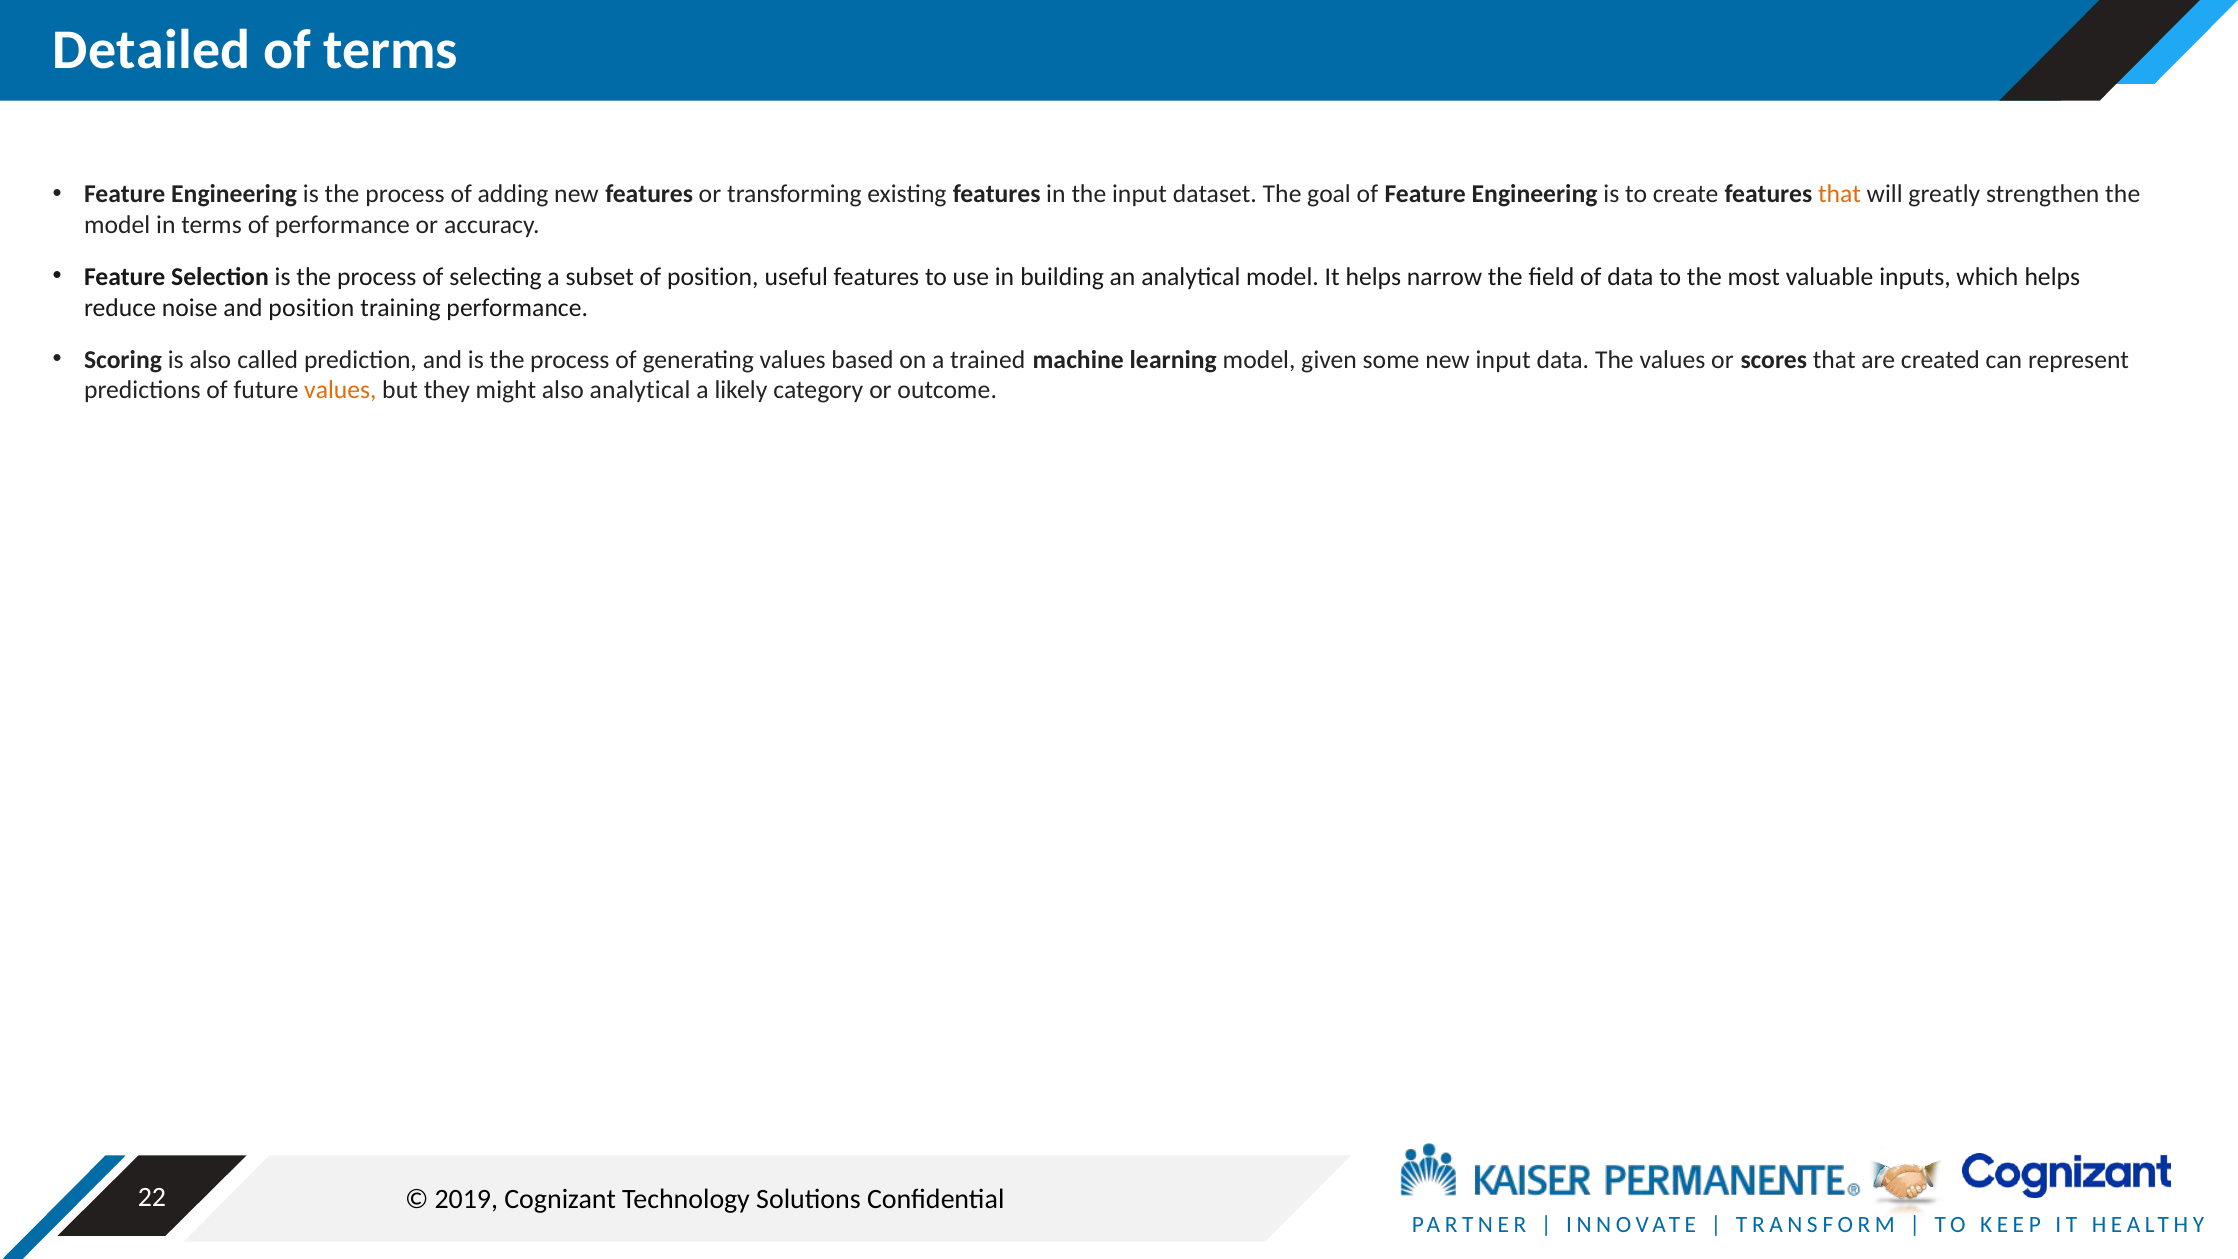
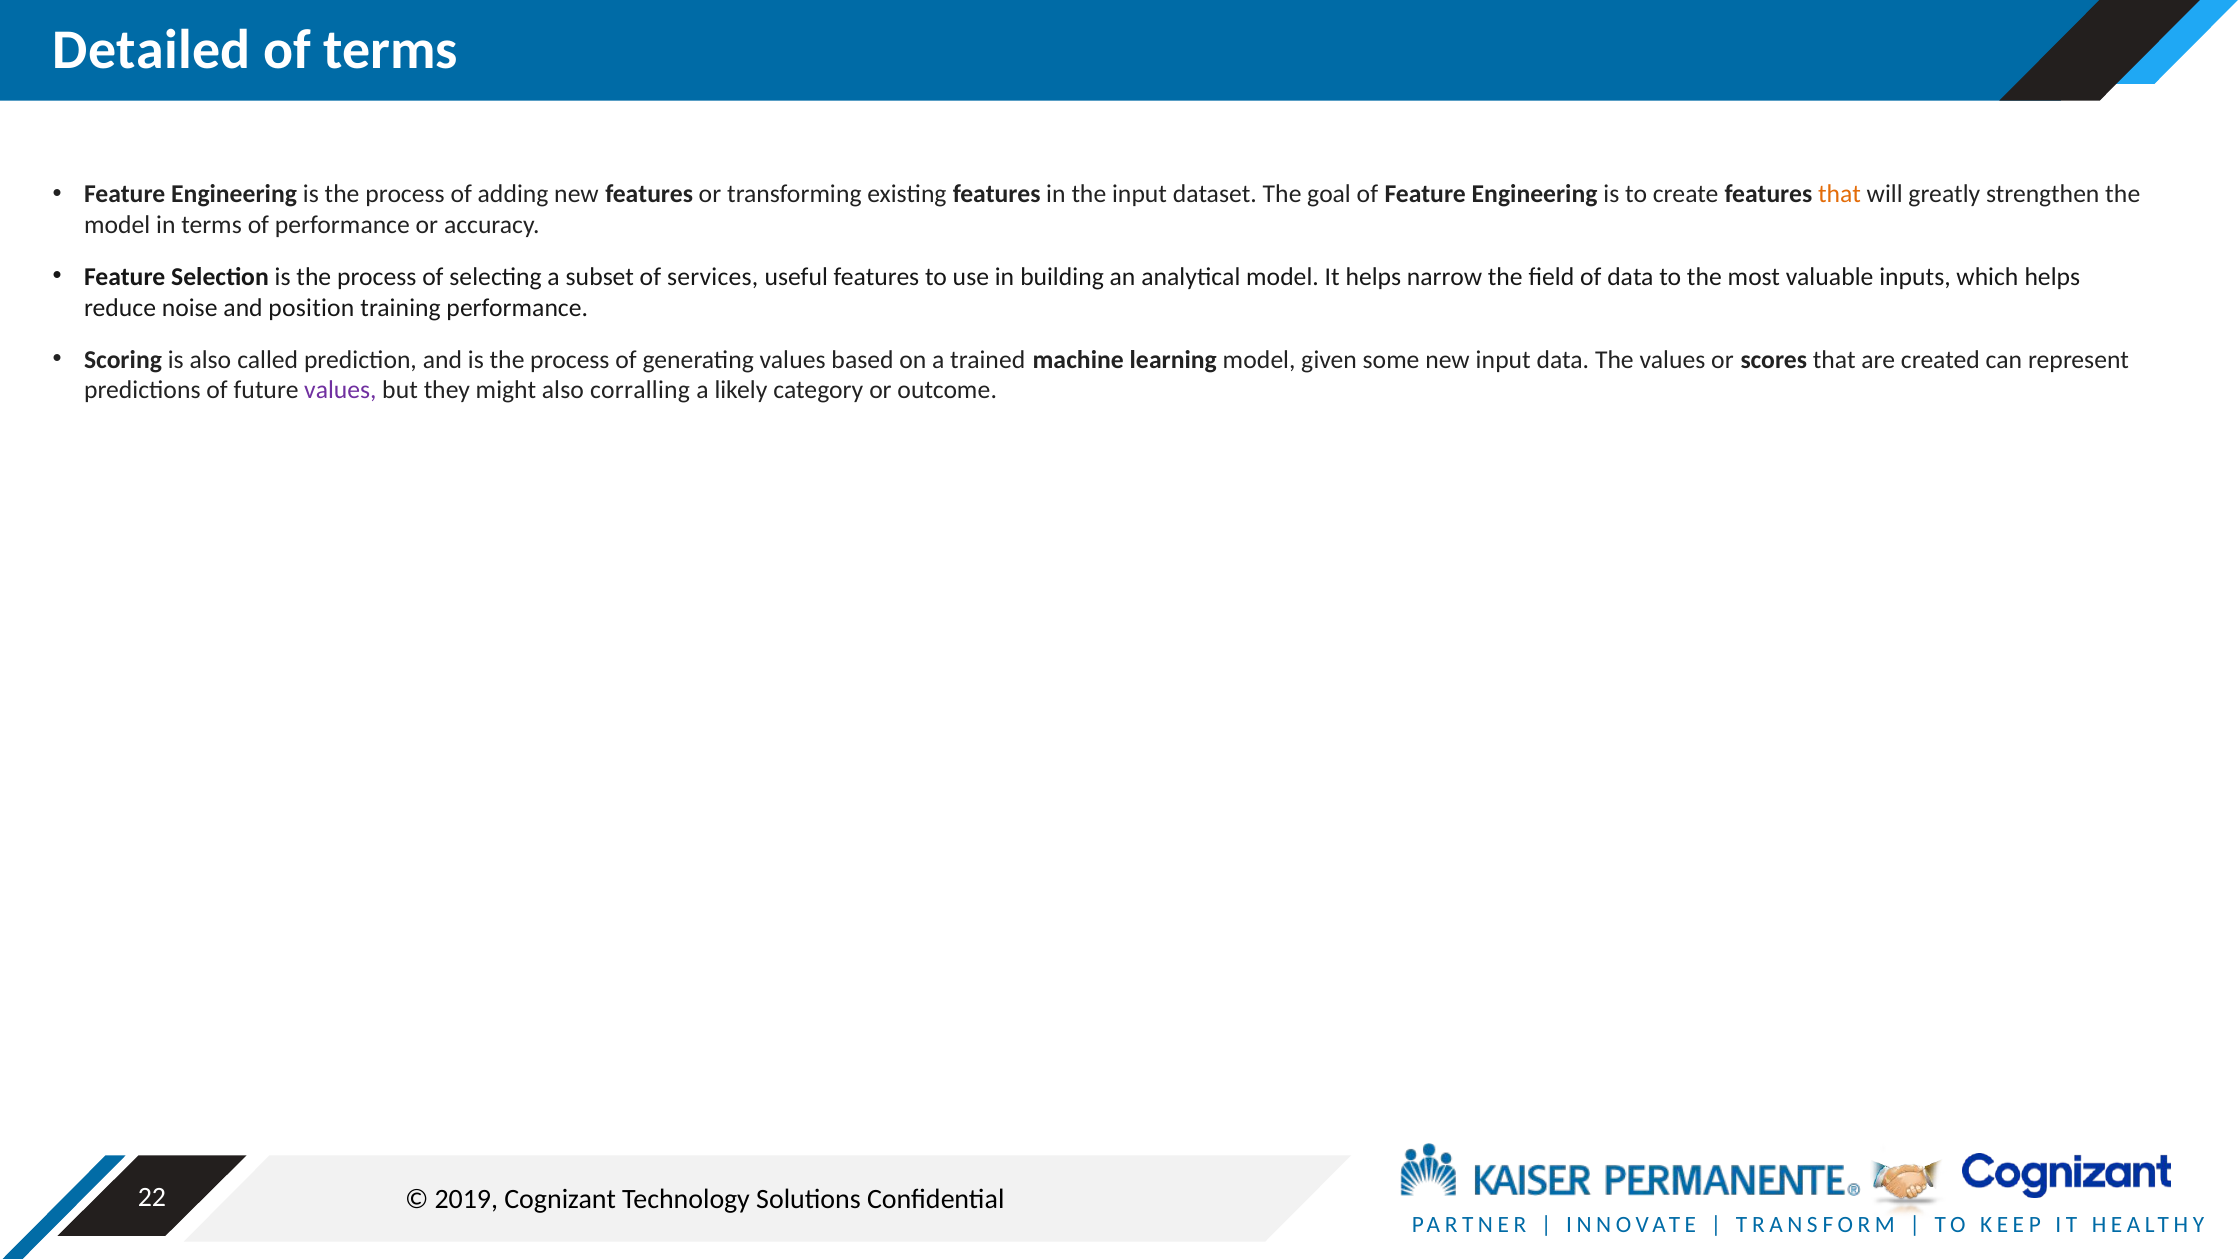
of position: position -> services (713, 277)
values colour: orange -> purple (340, 390)
also analytical: analytical -> corralling (640, 390)
